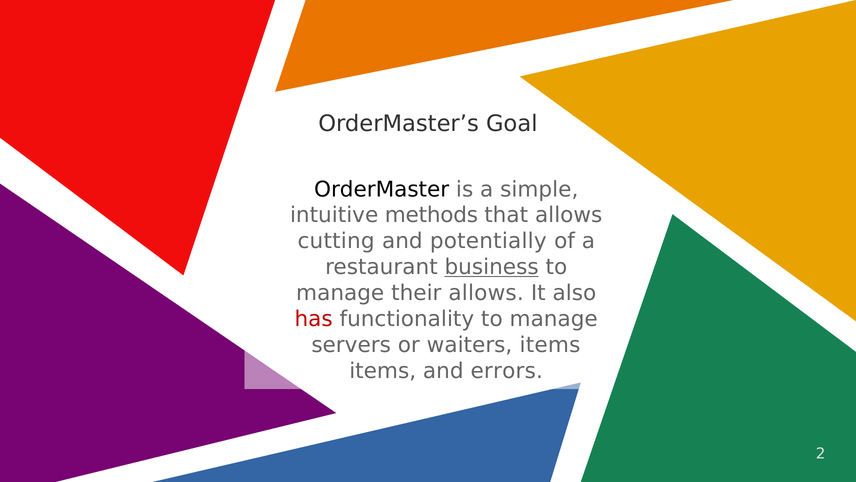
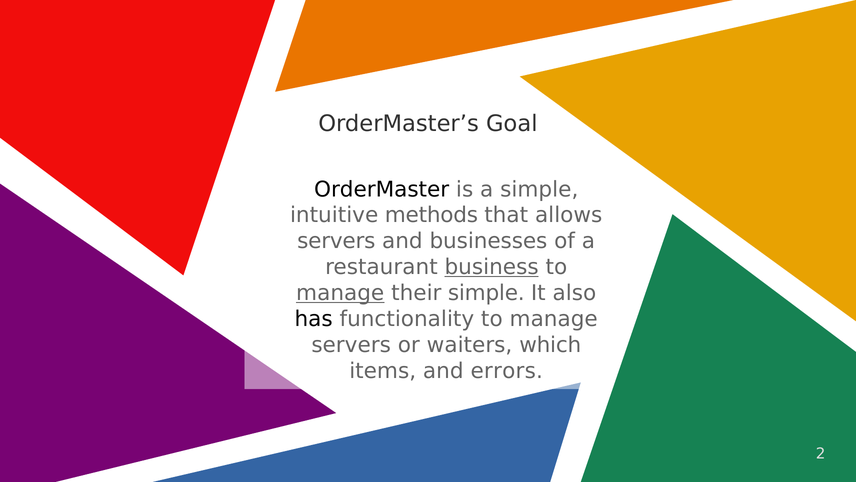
cutting: cutting -> servers (336, 241)
potentially: potentially -> businesses (488, 241)
manage underline: none -> present (340, 293)
their allows: allows -> simple (486, 293)
has colour: red -> black (314, 319)
waiters items: items -> which (550, 345)
